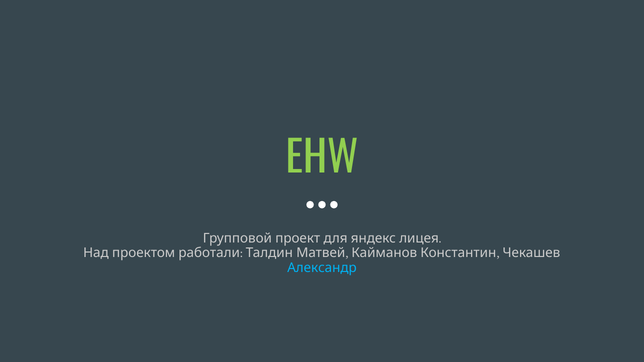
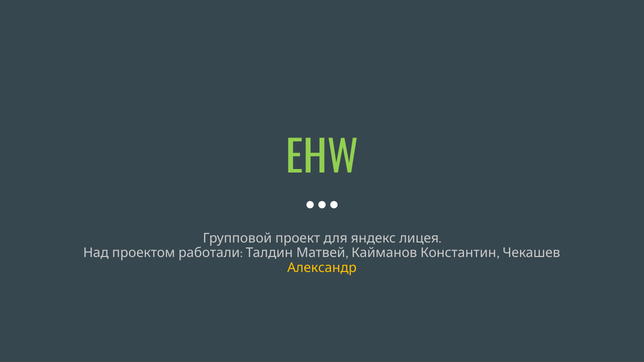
Александр colour: light blue -> yellow (322, 268)
